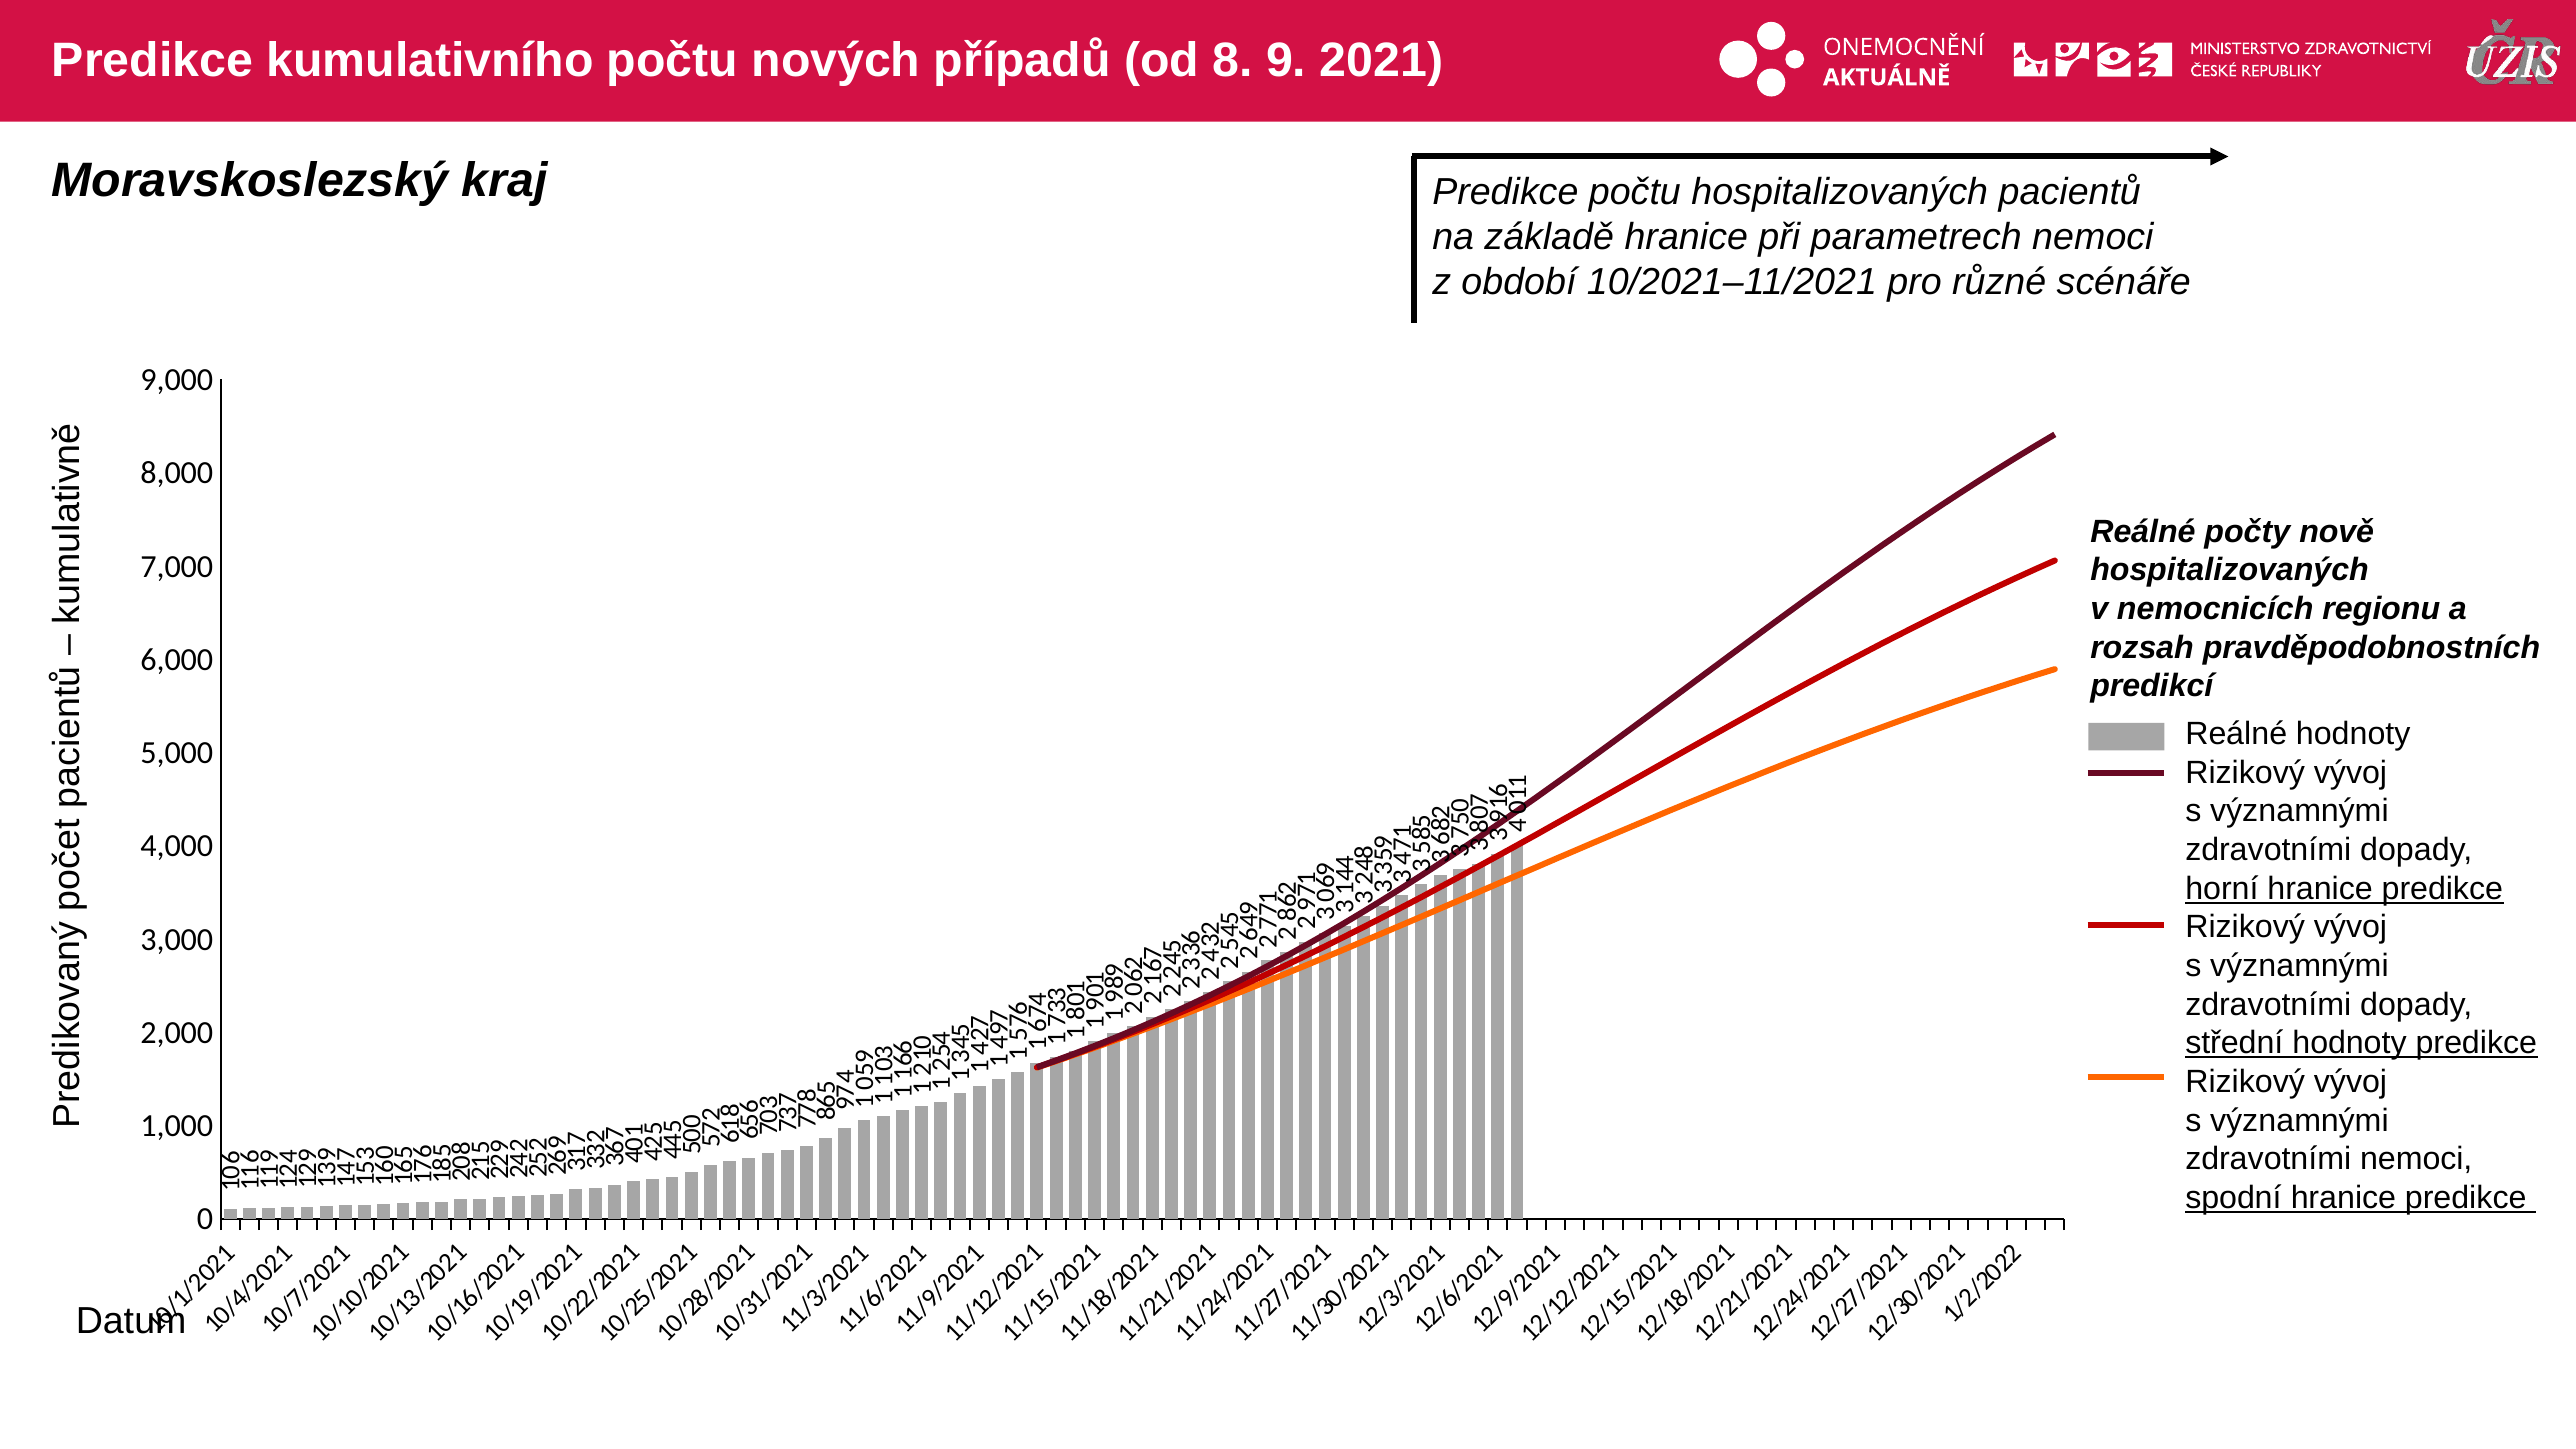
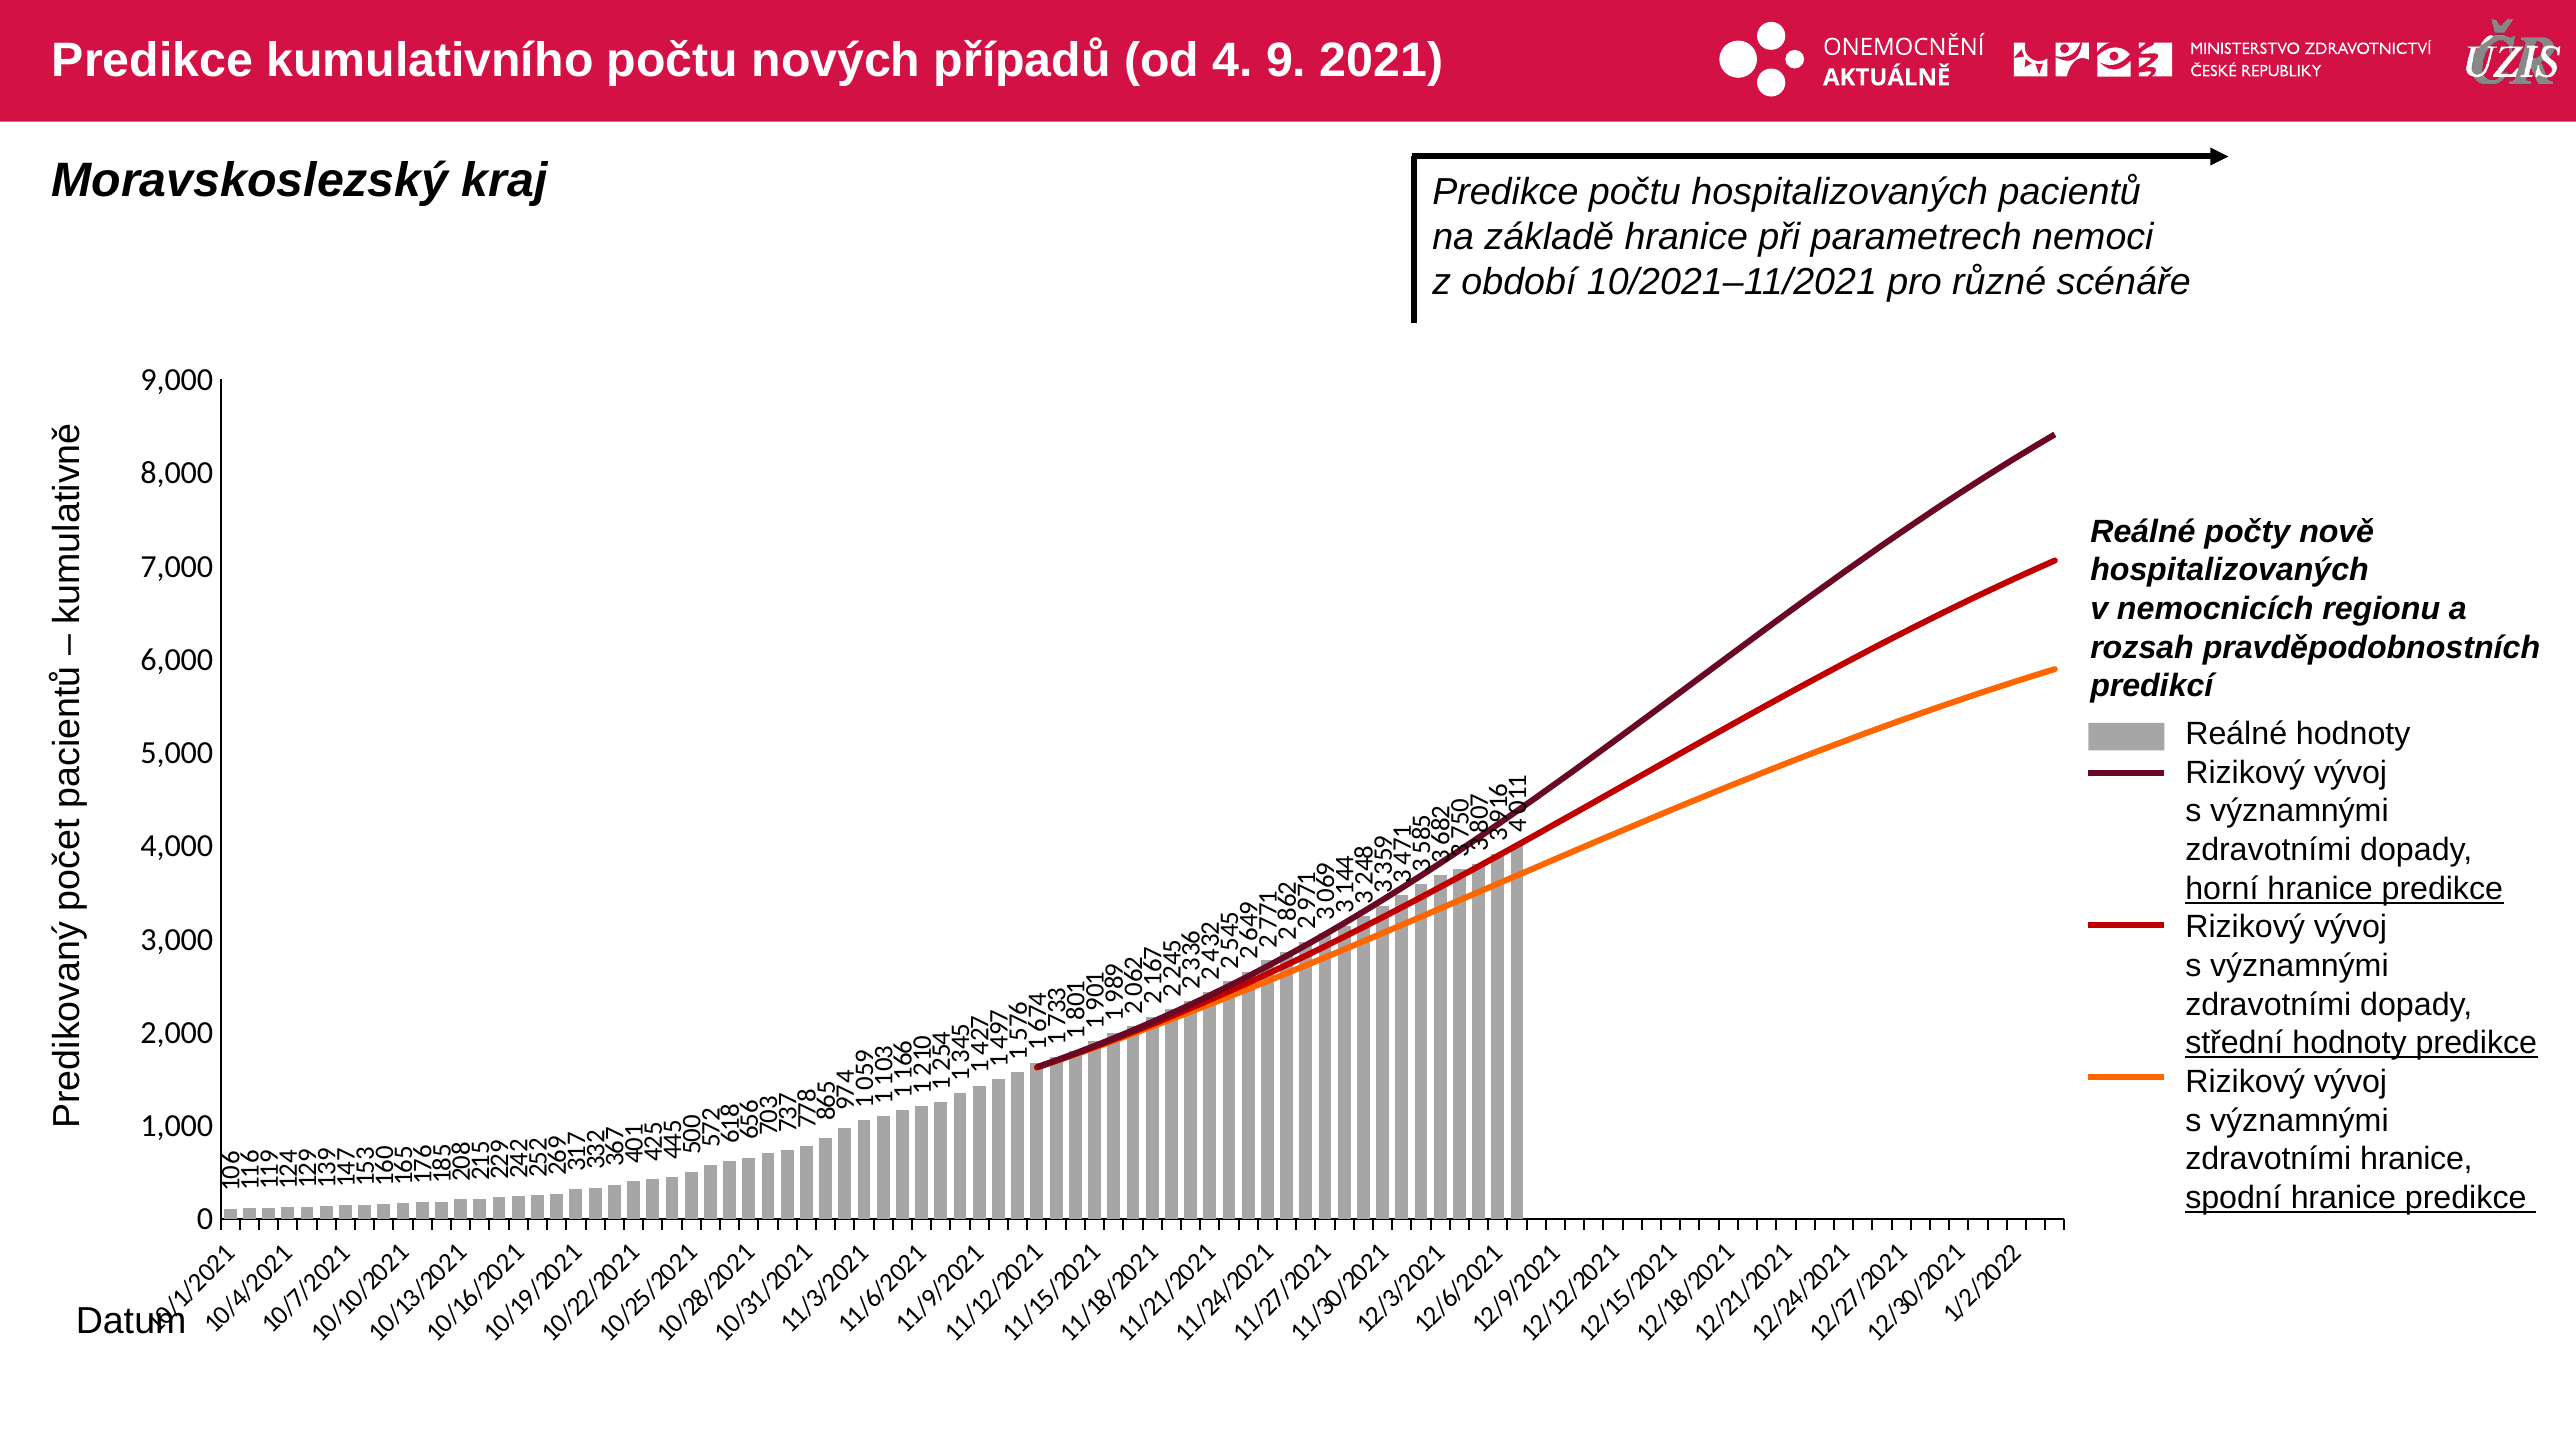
od 8: 8 -> 4 (1233, 61)
zdravotními nemoci: nemoci -> hranice (2416, 1159)
